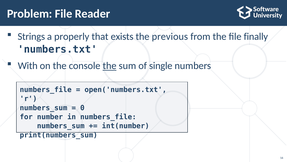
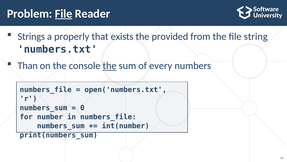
File underline: none -> present (64, 14)
previous: previous -> provided (170, 36)
finally: finally -> string (256, 36)
With: With -> Than (28, 66)
single: single -> every (161, 66)
